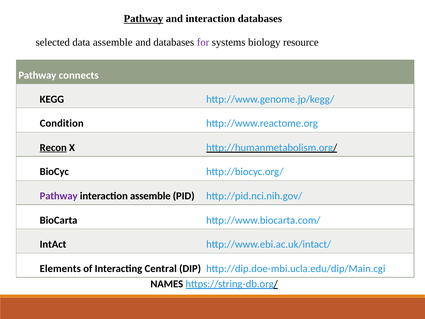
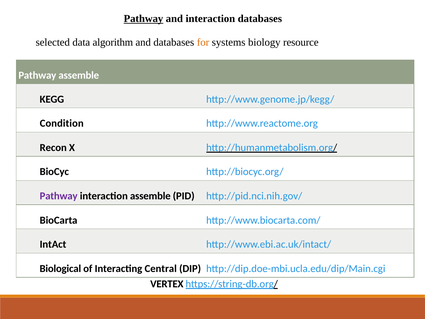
data assemble: assemble -> algorithm (113, 42)
for colour: purple -> orange (203, 42)
Pathway connects: connects -> assemble (79, 75)
Recon underline: present -> none (53, 147)
Elements: Elements -> Biological (60, 268)
NAMES: NAMES -> VERTEX (167, 284)
